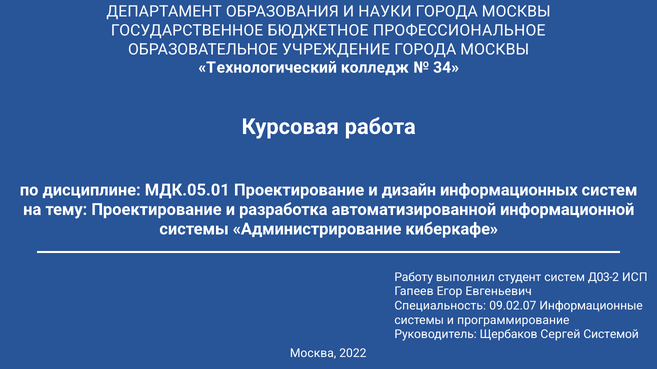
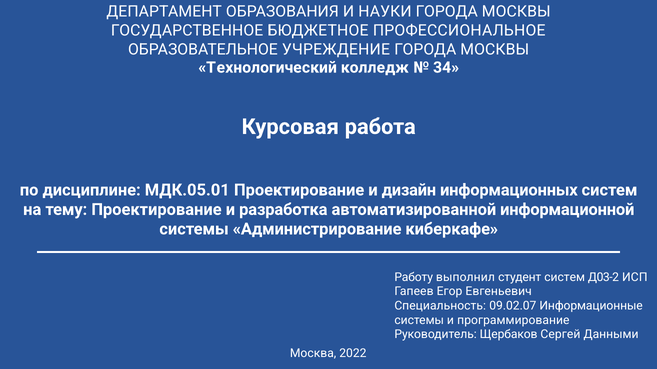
Системой: Системой -> Данными (611, 335)
